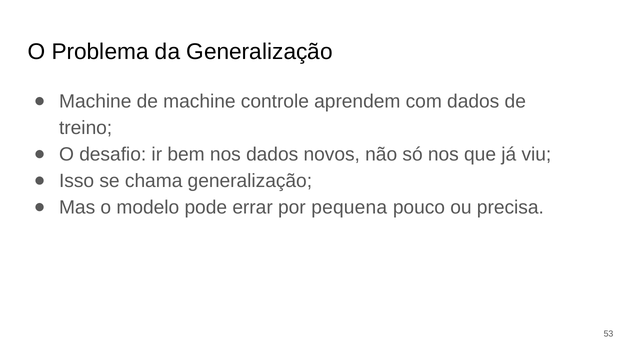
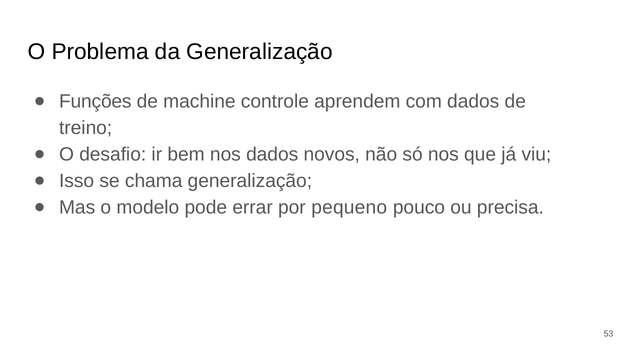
Machine: Machine -> Funções (95, 102)
pequena: pequena -> pequeno (349, 207)
